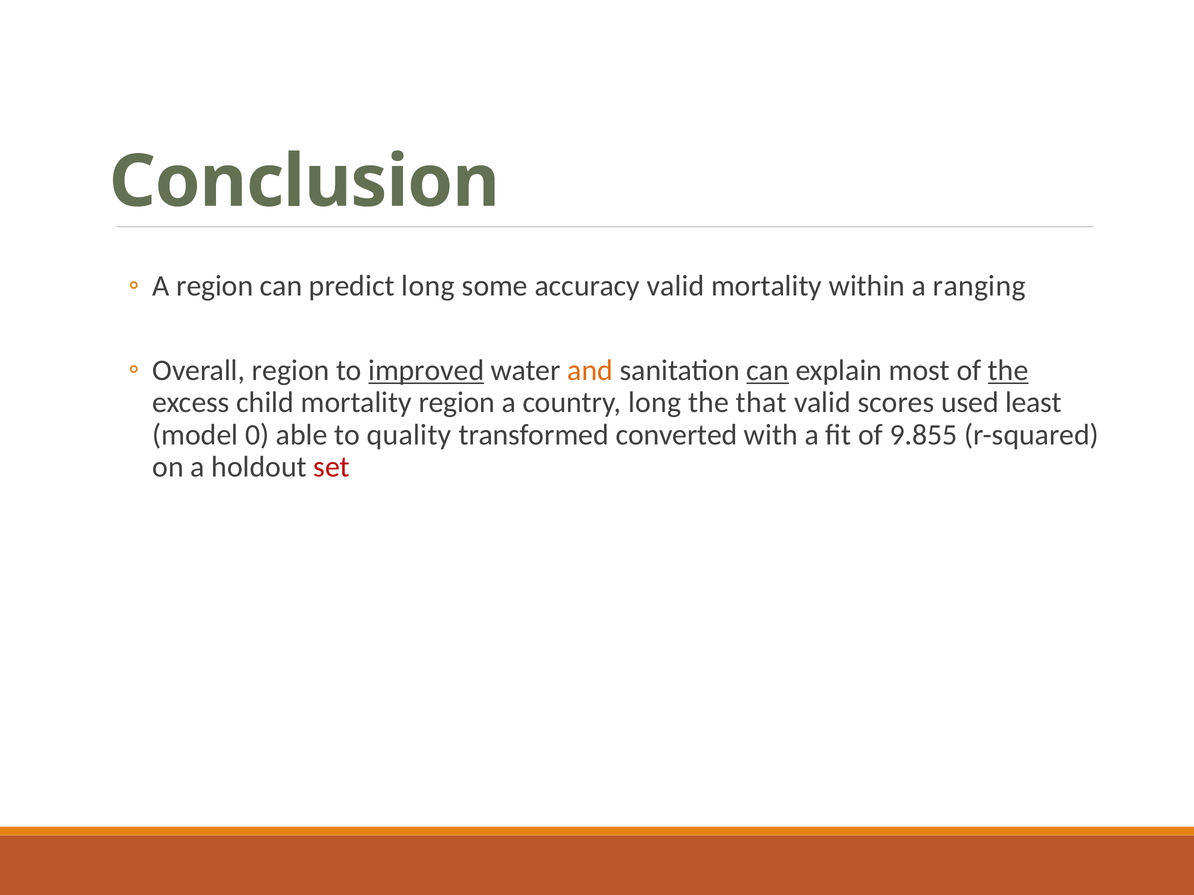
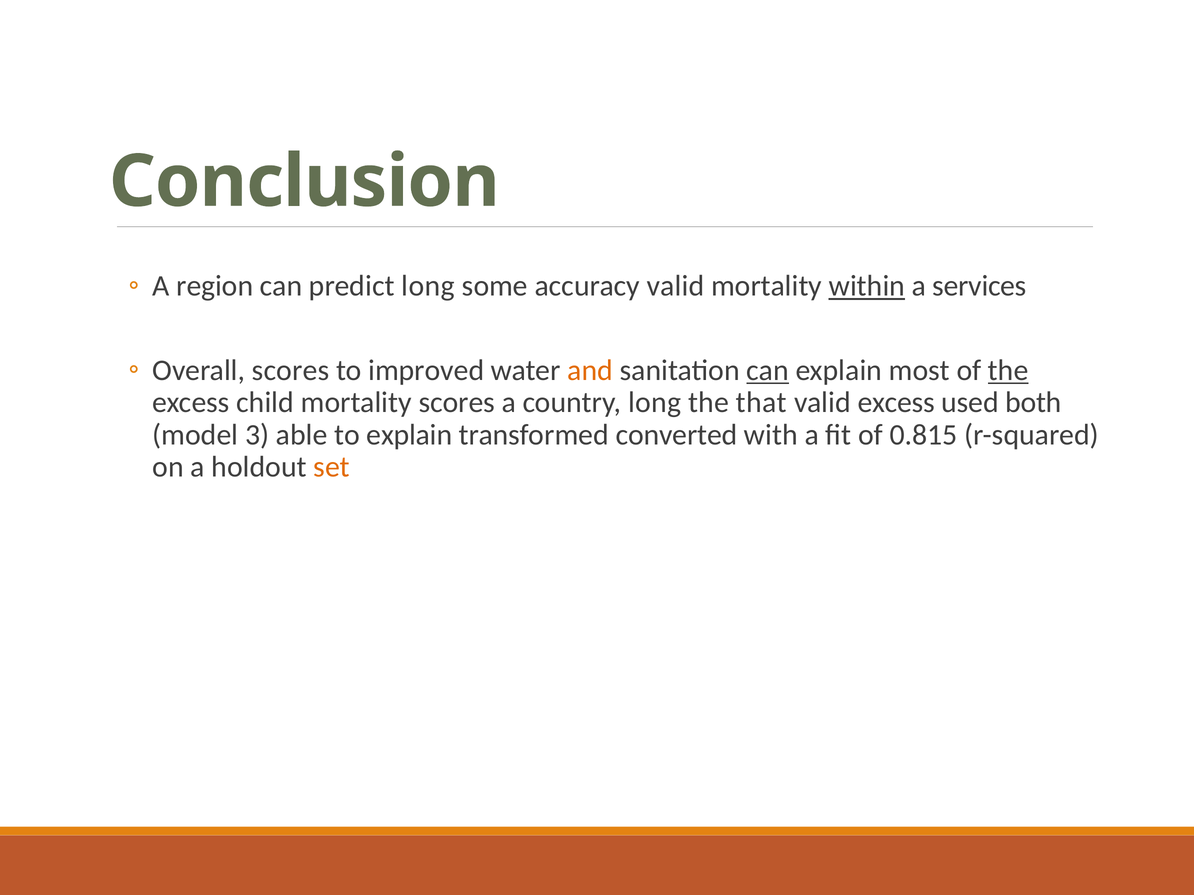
within underline: none -> present (867, 286)
ranging: ranging -> services (980, 286)
Overall region: region -> scores (291, 371)
improved underline: present -> none (426, 371)
mortality region: region -> scores (457, 403)
valid scores: scores -> excess (896, 403)
least: least -> both (1034, 403)
0: 0 -> 3 (257, 435)
to quality: quality -> explain (409, 435)
9.855: 9.855 -> 0.815 (924, 435)
set colour: red -> orange (332, 467)
